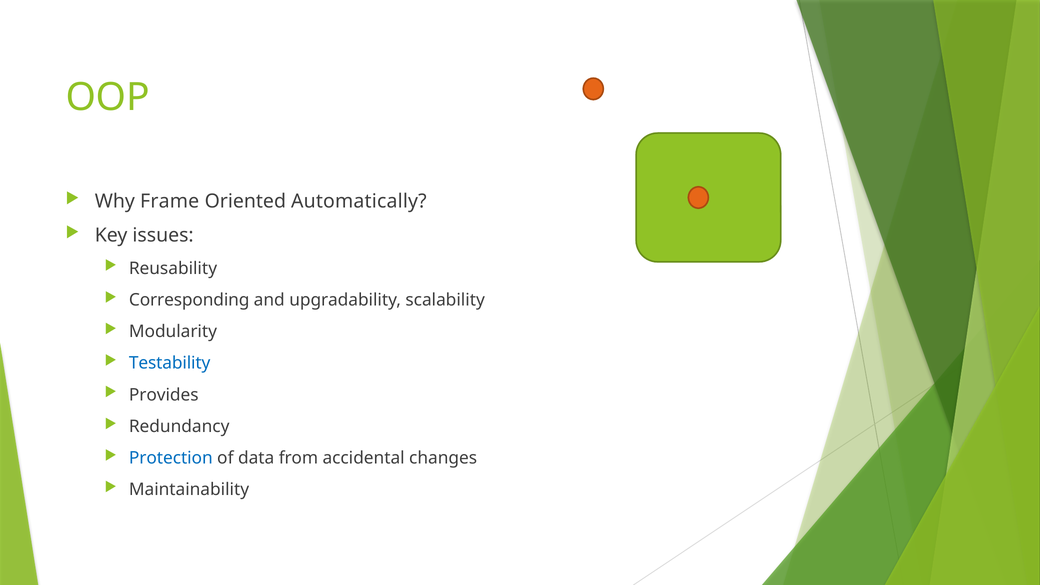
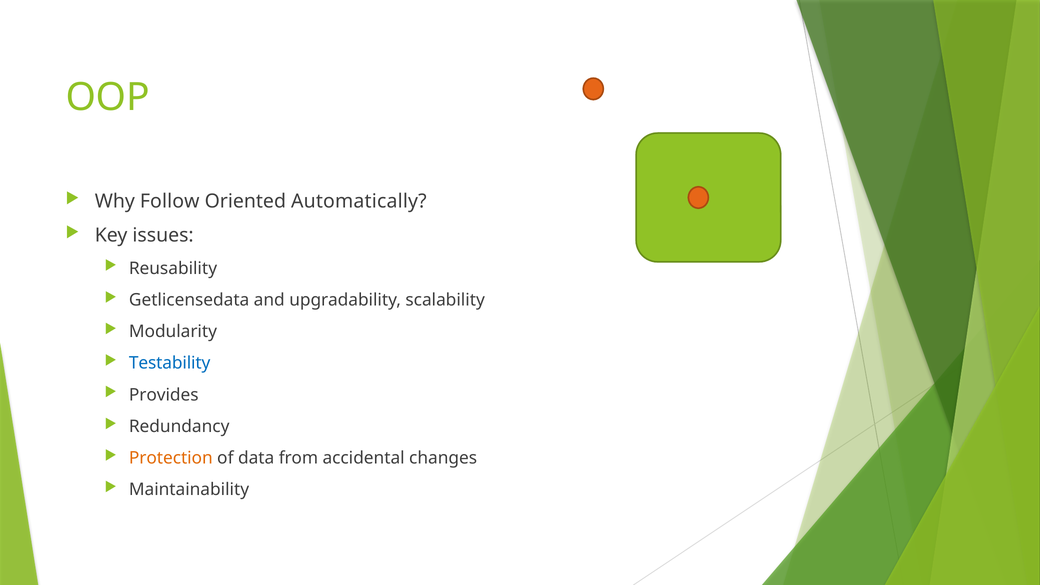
Frame: Frame -> Follow (170, 201)
Corresponding: Corresponding -> Getlicensedata (189, 300)
Protection colour: blue -> orange (171, 458)
